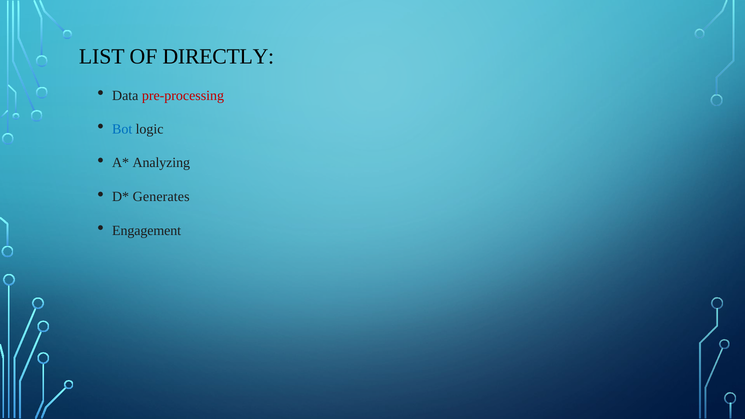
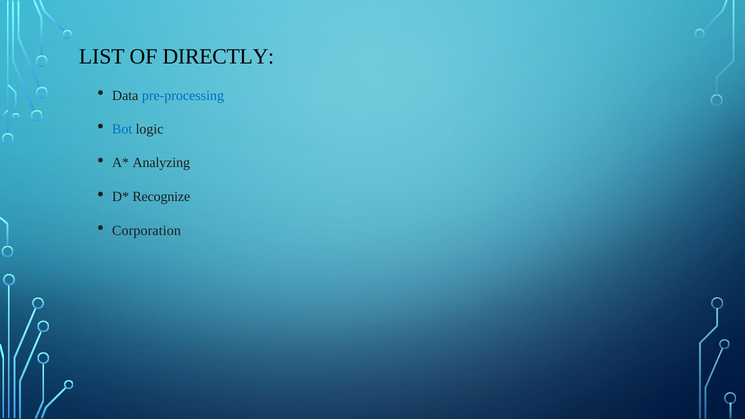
pre-processing colour: red -> blue (183, 95)
Generates: Generates -> Recognize (161, 197)
Engagement: Engagement -> Corporation (146, 231)
